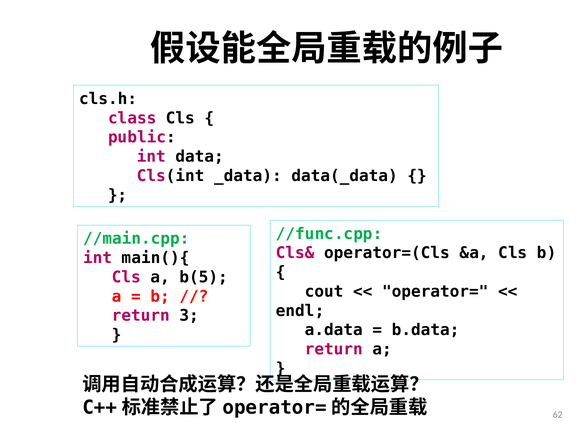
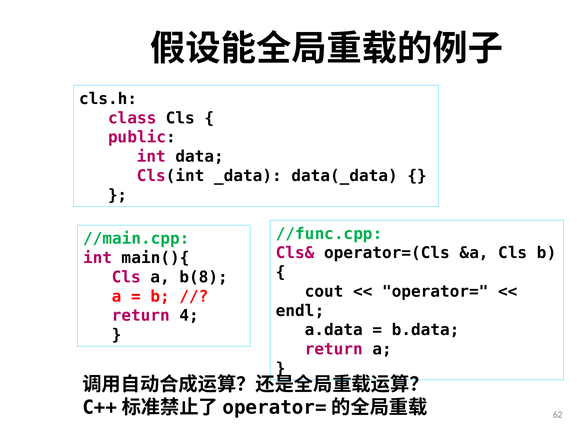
b(5: b(5 -> b(8 (204, 277)
3: 3 -> 4 (189, 316)
